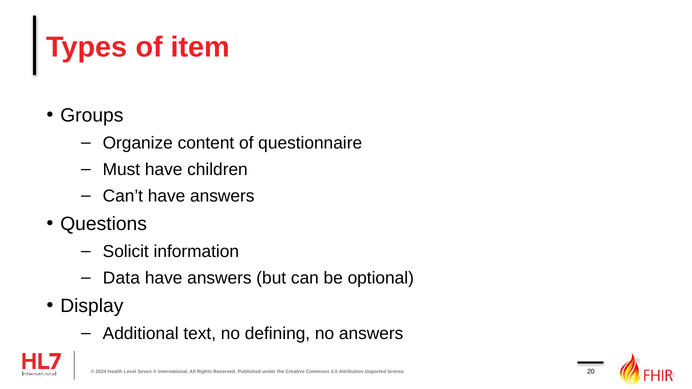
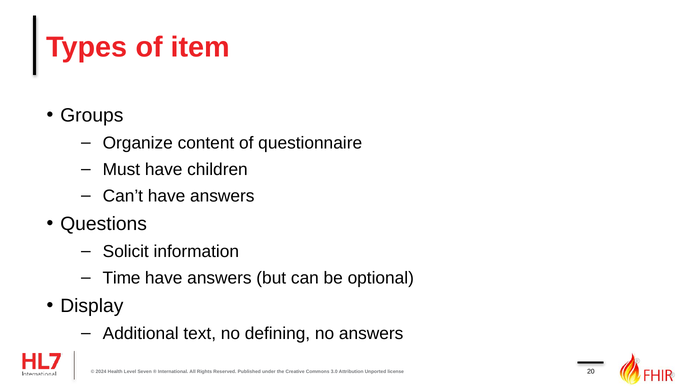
Data: Data -> Time (122, 278)
